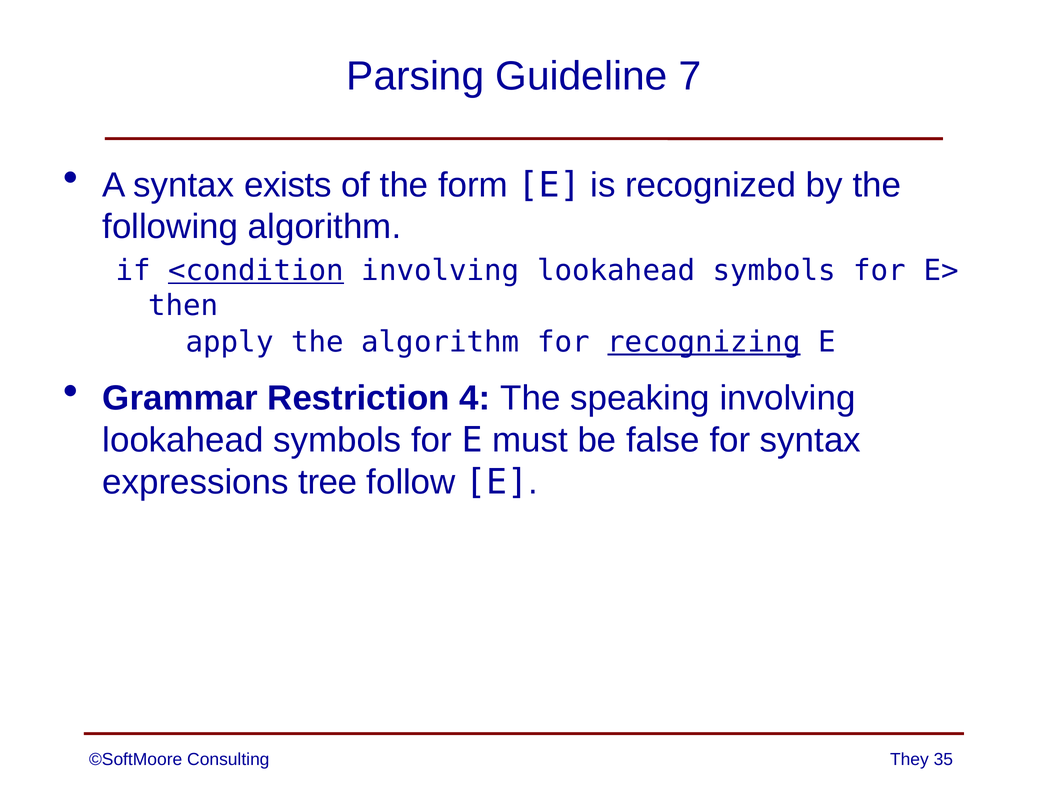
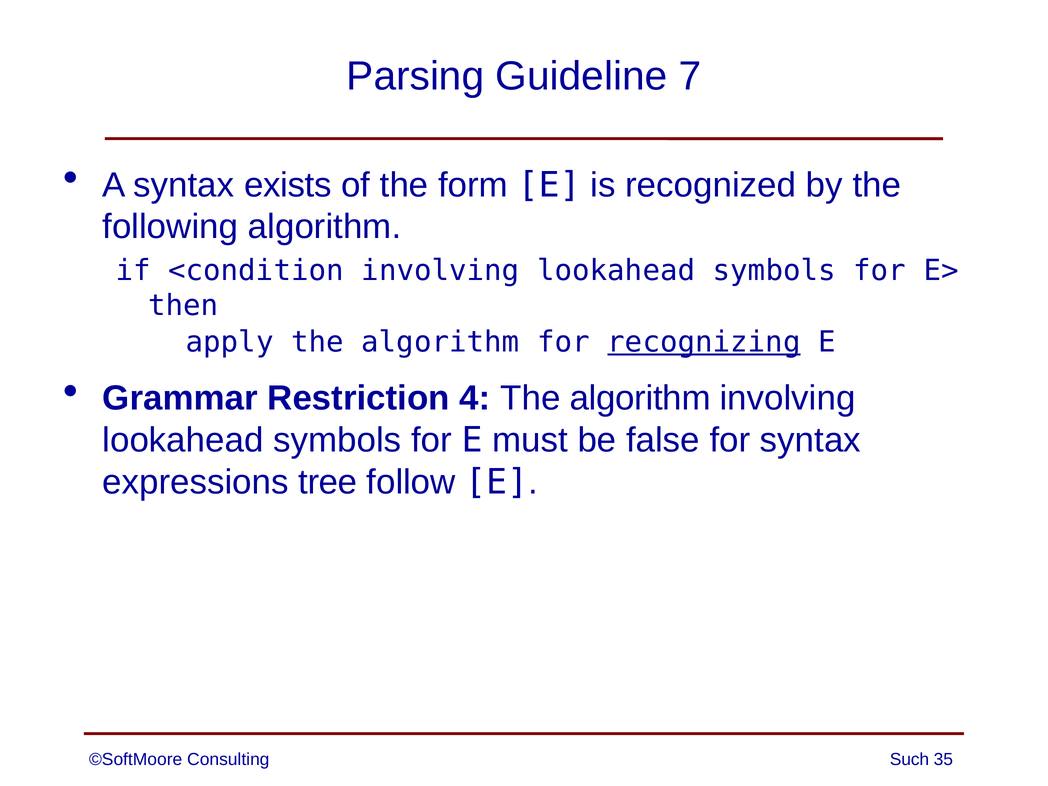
<condition underline: present -> none (256, 271)
4 The speaking: speaking -> algorithm (640, 398)
They: They -> Such (909, 759)
